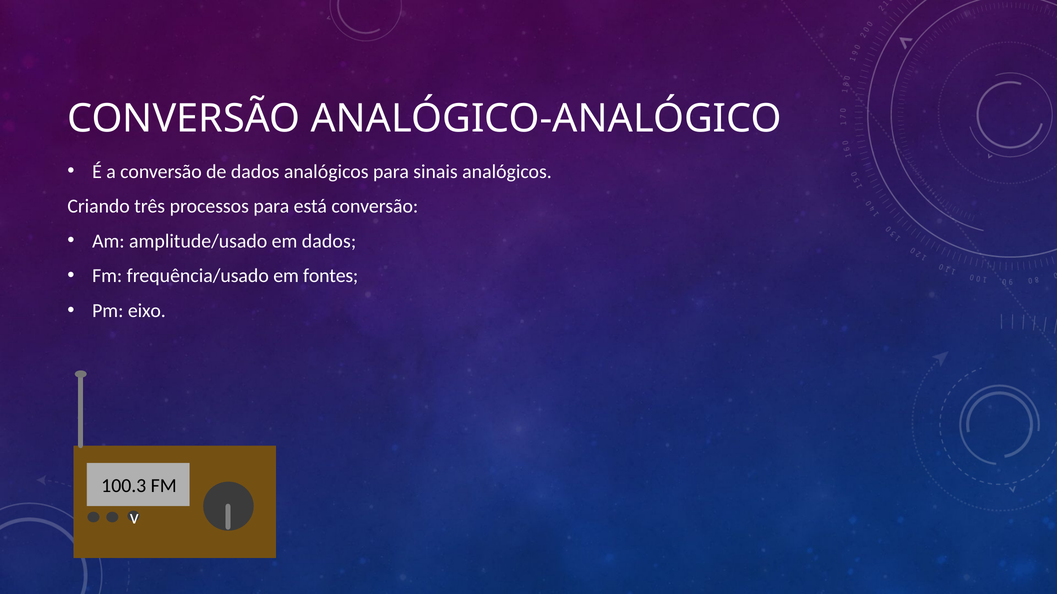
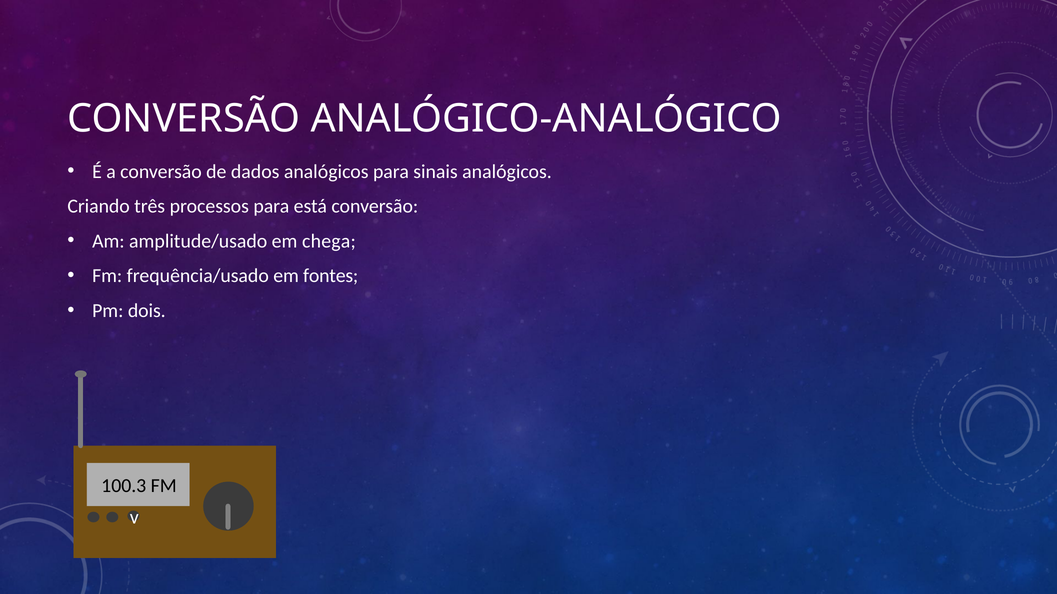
em dados: dados -> chega (329, 241)
eixo: eixo -> dois (147, 311)
